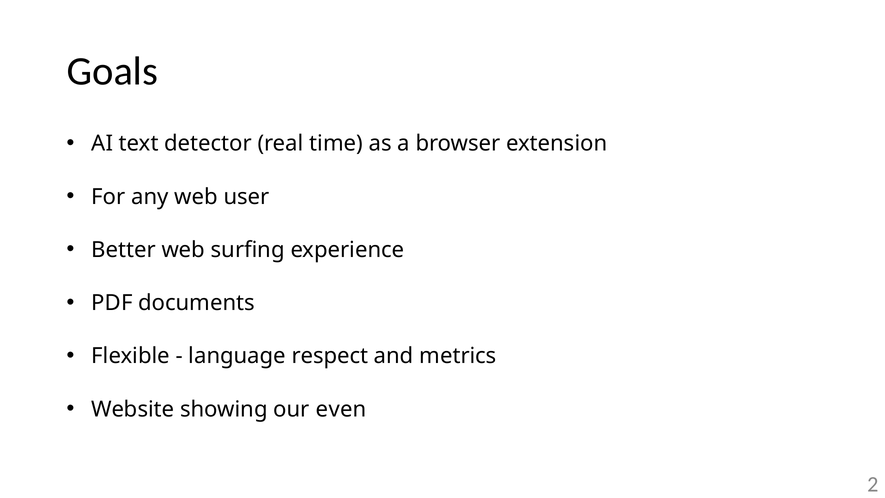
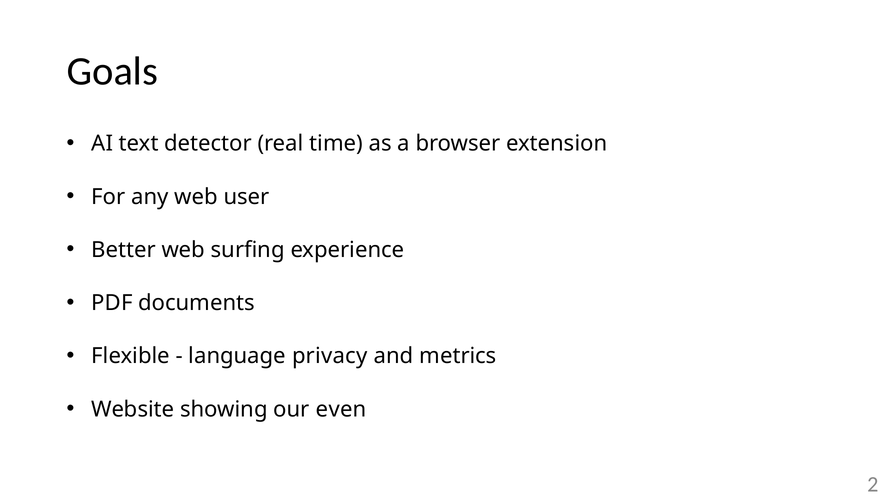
respect: respect -> privacy (330, 356)
